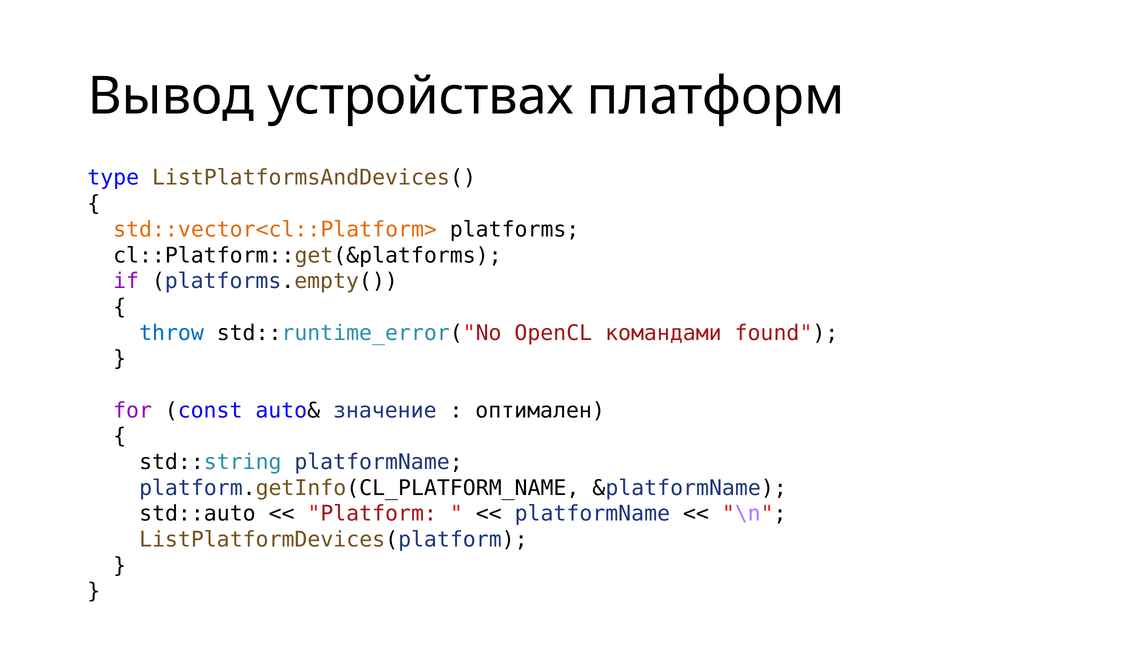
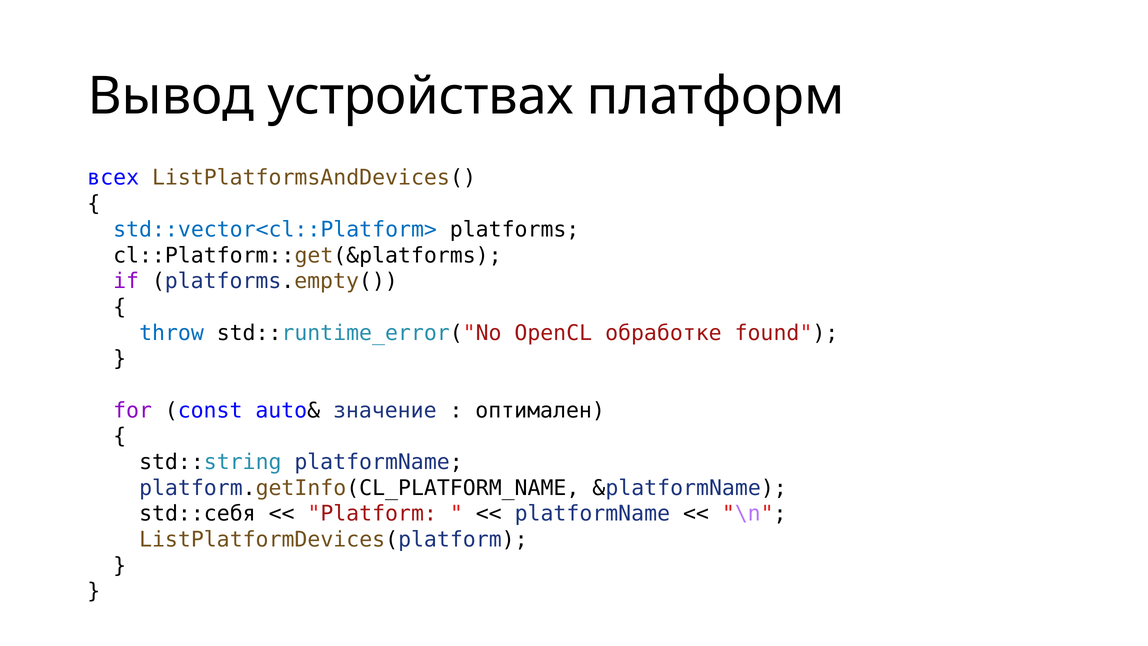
type: type -> всех (113, 178)
std::vector<cl::Platform> colour: orange -> blue (275, 229)
командами: командами -> обработке (663, 333)
std::auto: std::auto -> std::себя (197, 514)
